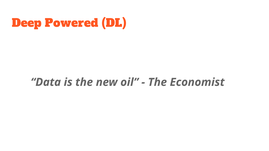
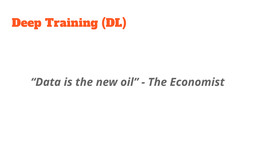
Powered: Powered -> Training (72, 23)
